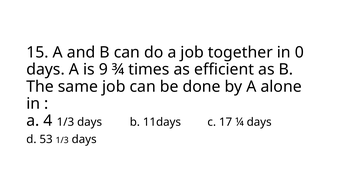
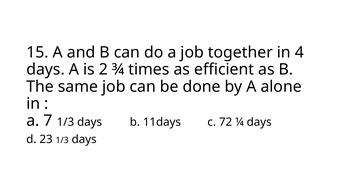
0: 0 -> 4 (299, 52)
9: 9 -> 2 (103, 69)
4: 4 -> 7 (48, 121)
17: 17 -> 72 (226, 122)
53: 53 -> 23 (46, 139)
